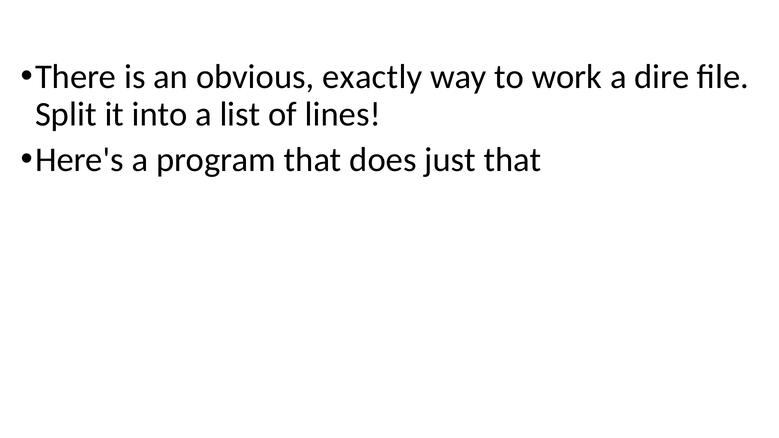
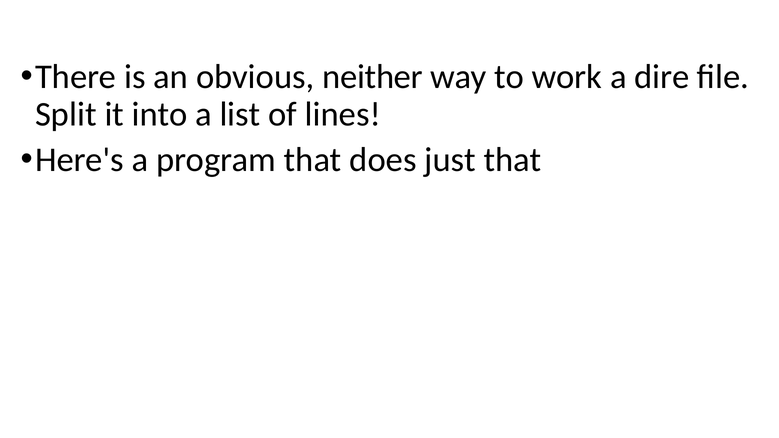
exactly: exactly -> neither (373, 77)
